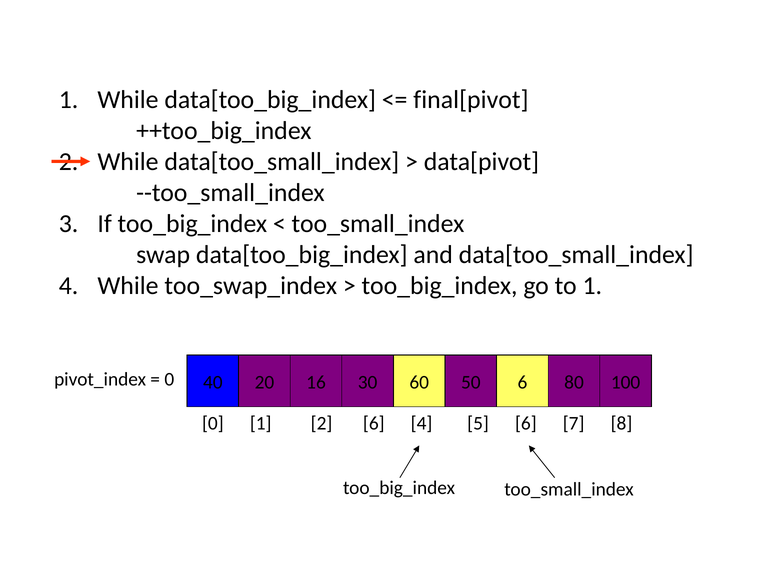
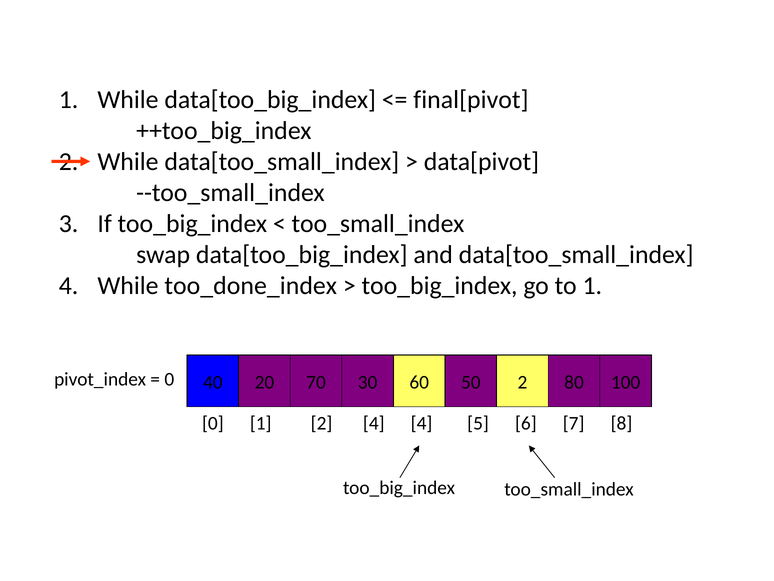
too_swap_index: too_swap_index -> too_done_index (251, 286)
16: 16 -> 70 (316, 382)
50 6: 6 -> 2 (522, 382)
2 6: 6 -> 4 (374, 423)
